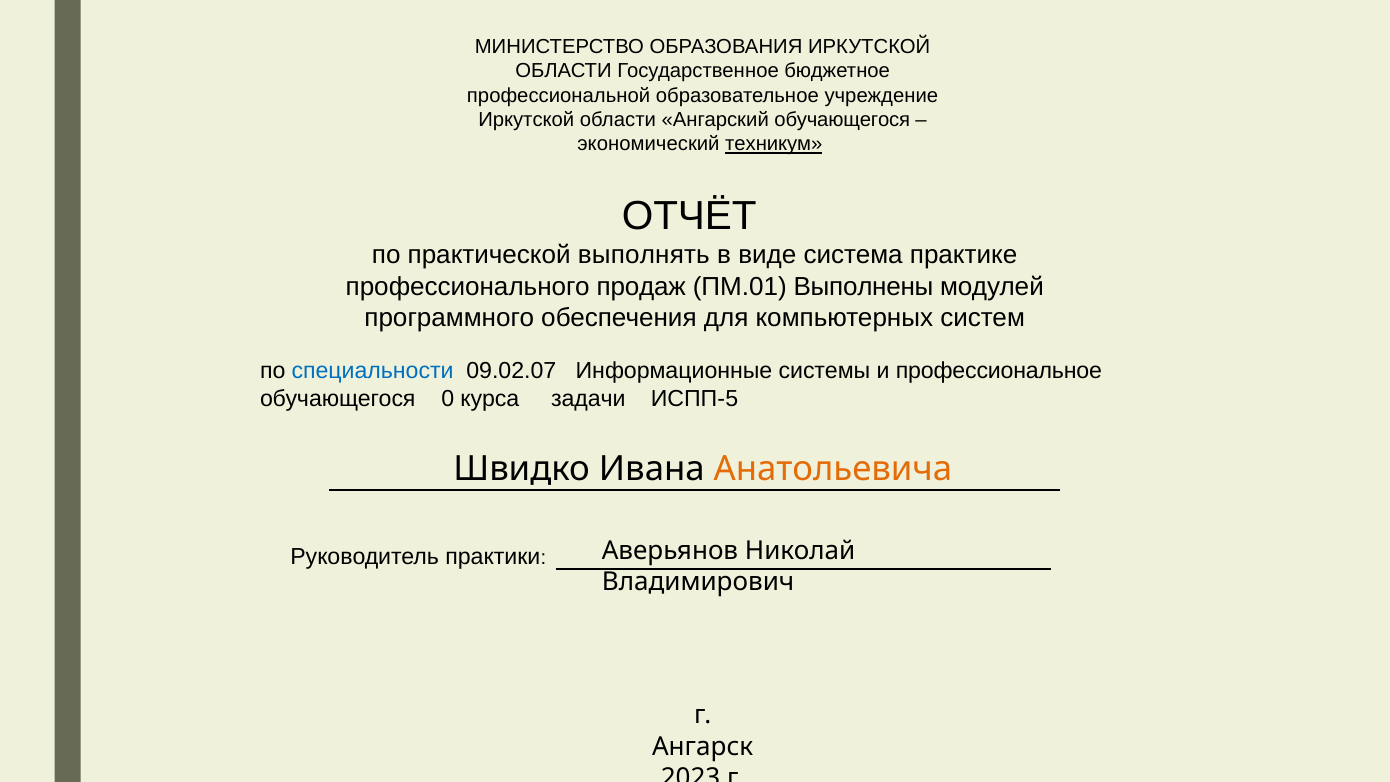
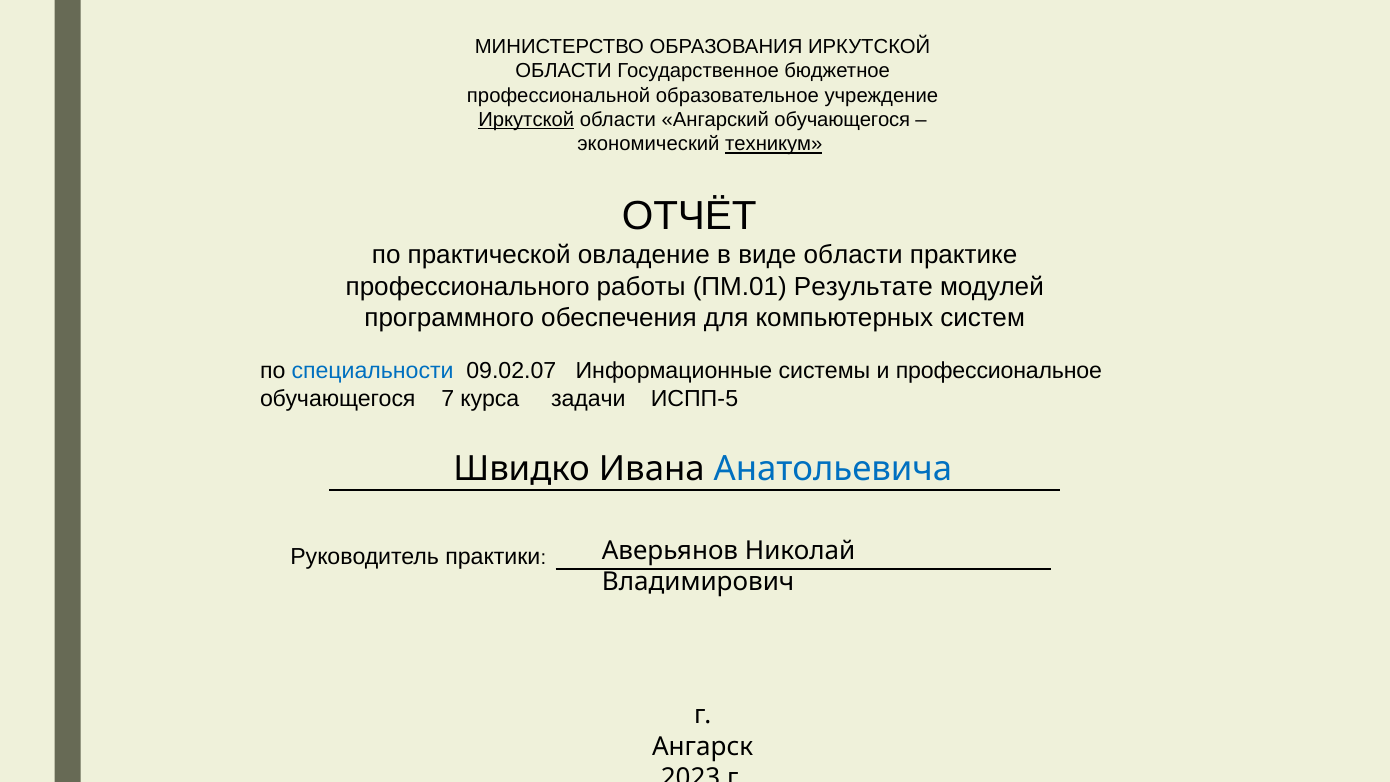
Иркутской underline: none -> present (526, 120)
выполнять: выполнять -> овладение (644, 255)
виде система: система -> области (853, 255)
продаж: продаж -> работы (641, 286)
Выполнены: Выполнены -> Результате (863, 286)
0: 0 -> 7 (448, 399)
Анатольевича colour: orange -> blue (833, 469)
